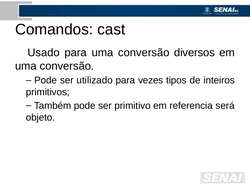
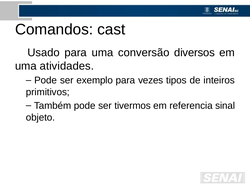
conversão: conversão -> atividades (67, 66)
utilizado: utilizado -> exemplo (95, 80)
primitivo: primitivo -> tivermos (133, 105)
será: será -> sinal (225, 105)
